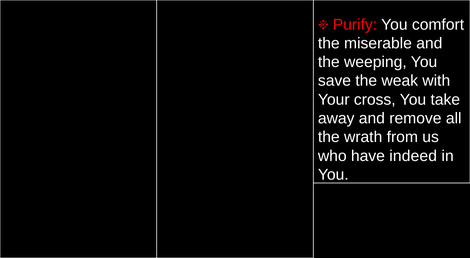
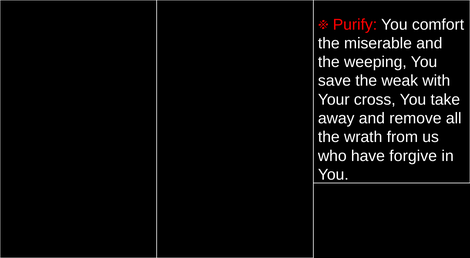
indeed: indeed -> forgive (413, 156)
